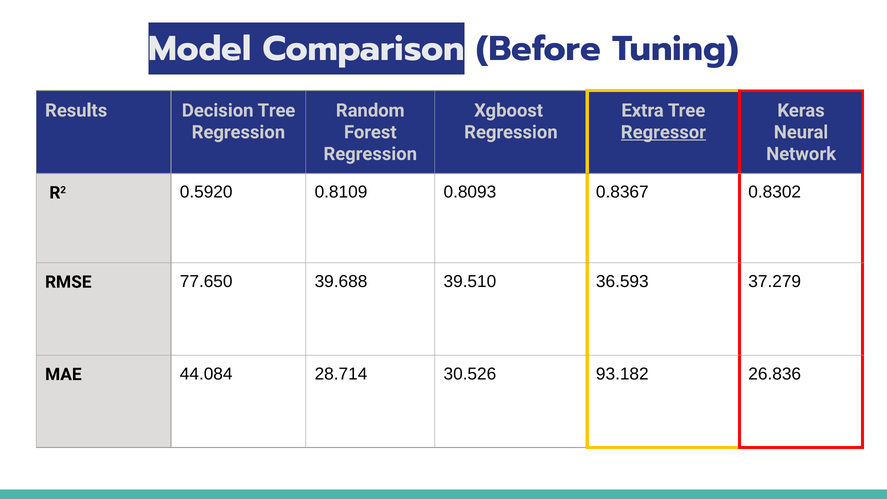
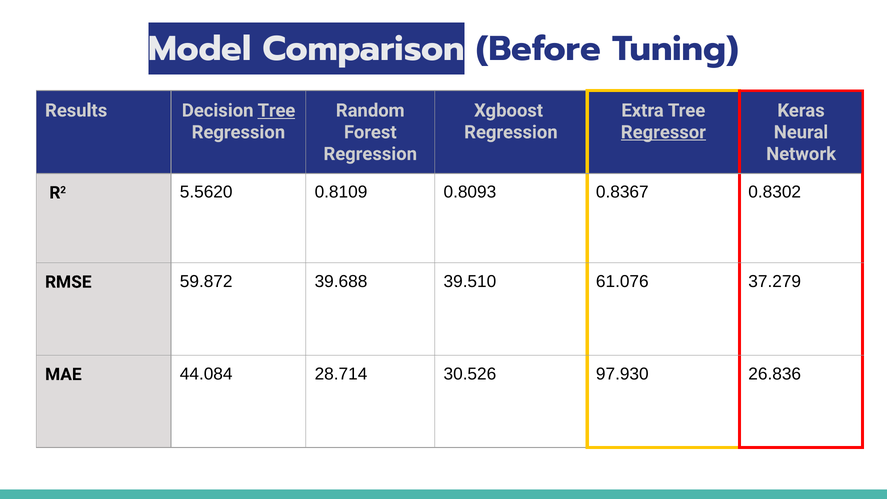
Tree underline: none -> present (276, 110)
0.5920: 0.5920 -> 5.5620 (206, 192)
77.650: 77.650 -> 59.872 (206, 282)
36.593: 36.593 -> 61.076 (622, 282)
93.182: 93.182 -> 97.930 (622, 374)
